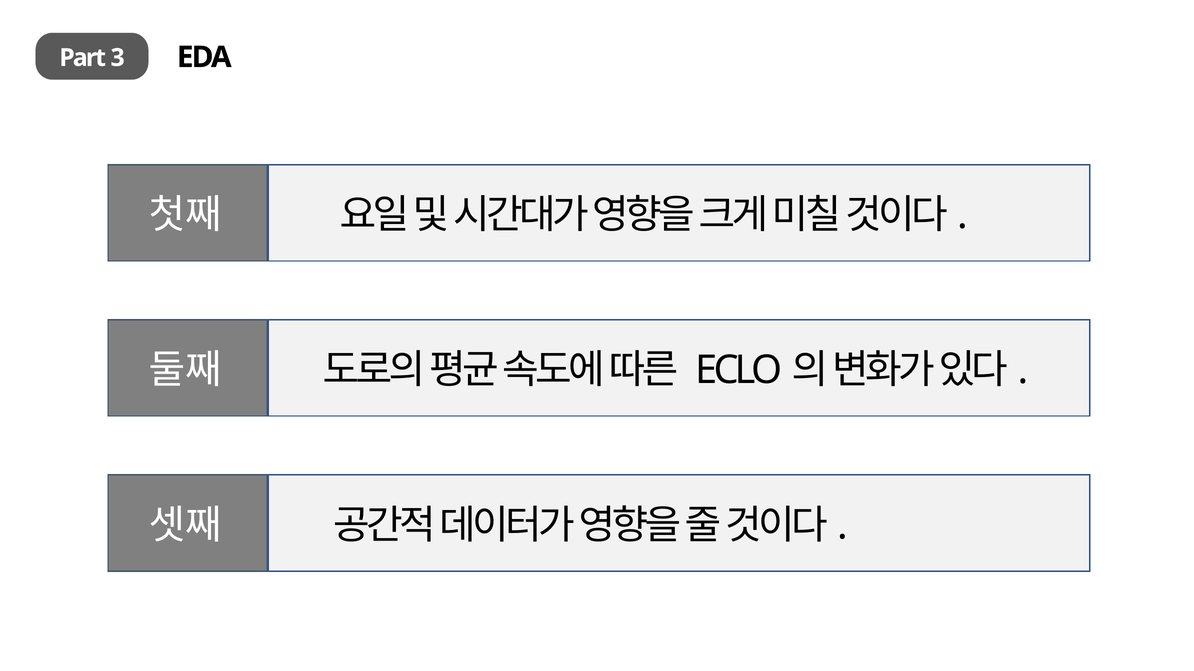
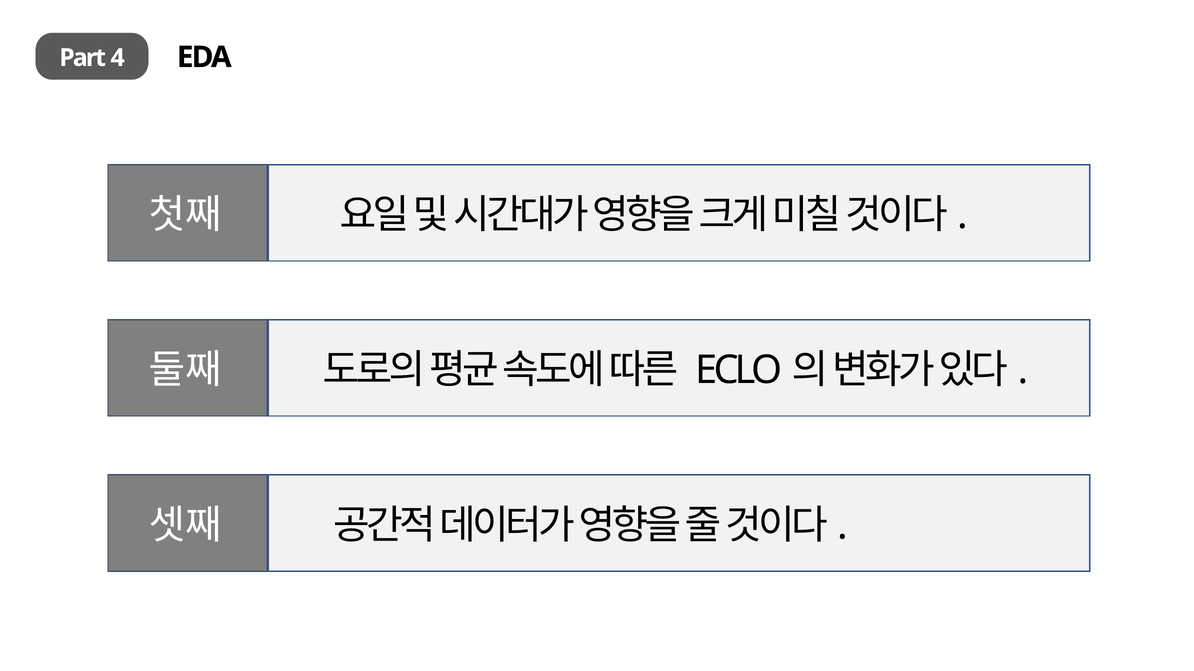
3: 3 -> 4 (118, 58)
